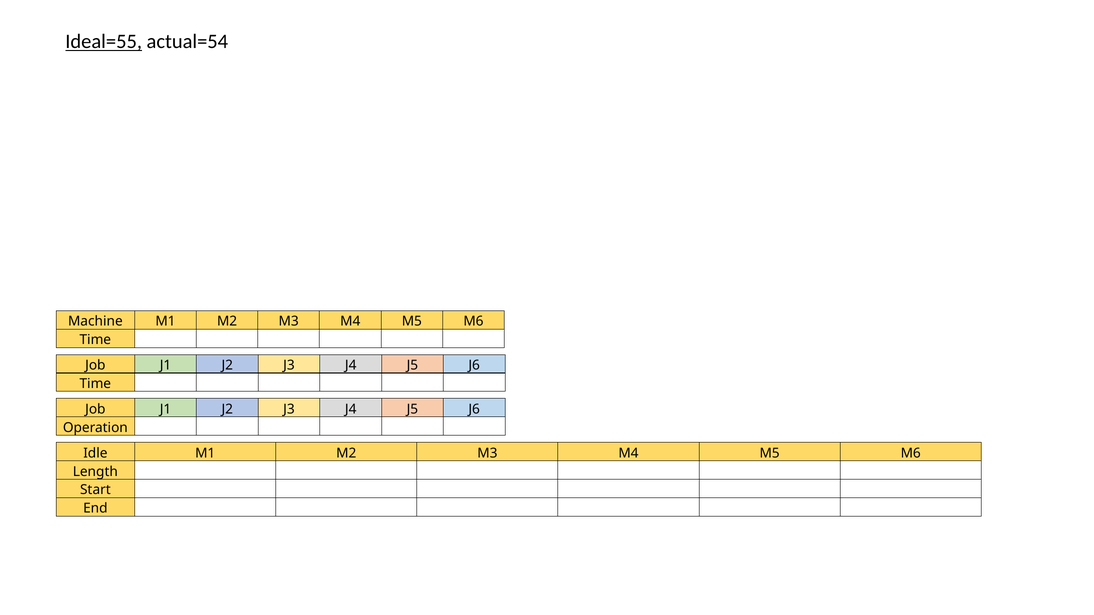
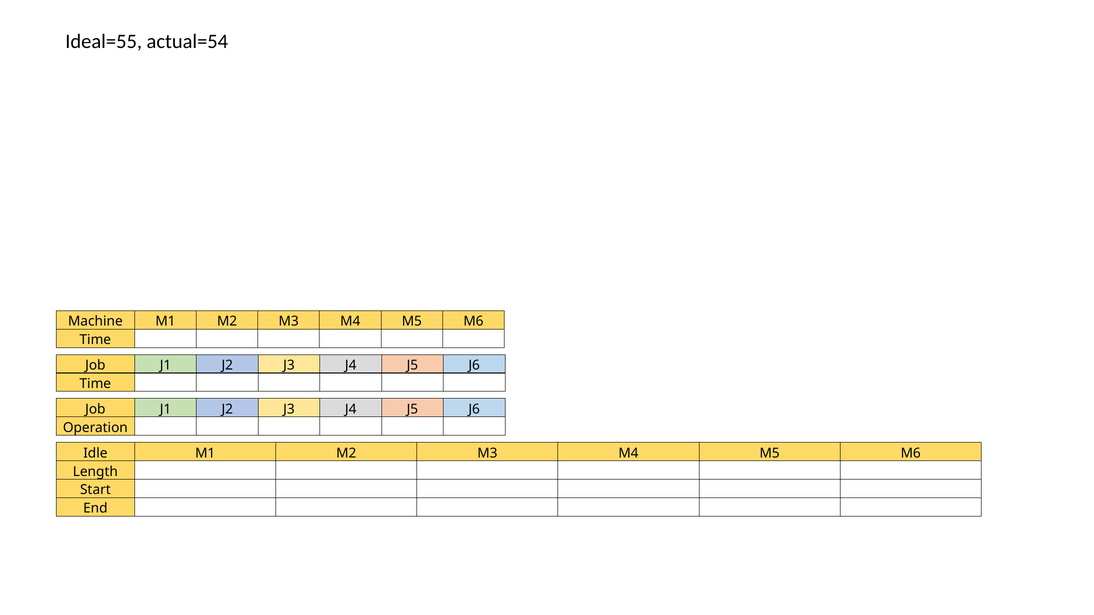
Ideal=55 underline: present -> none (104, 42)
